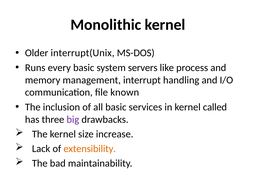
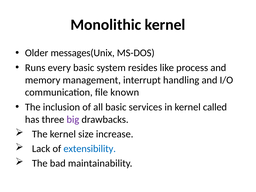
interrupt(Unix: interrupt(Unix -> messages(Unix (83, 53)
servers: servers -> resides (143, 68)
extensibility colour: orange -> blue (90, 149)
